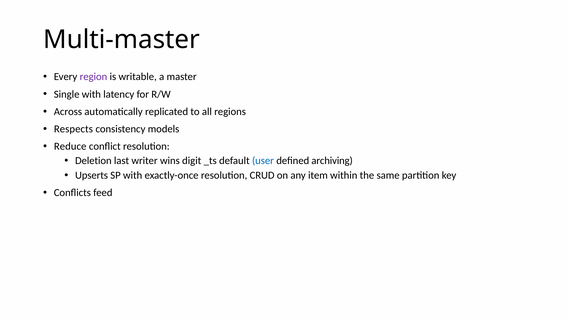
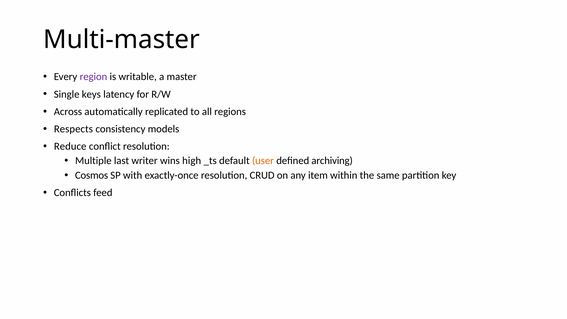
Single with: with -> keys (91, 94)
Deletion: Deletion -> Multiple (93, 161)
digit: digit -> high (192, 161)
user colour: blue -> orange (263, 161)
Upserts: Upserts -> Cosmos (92, 175)
